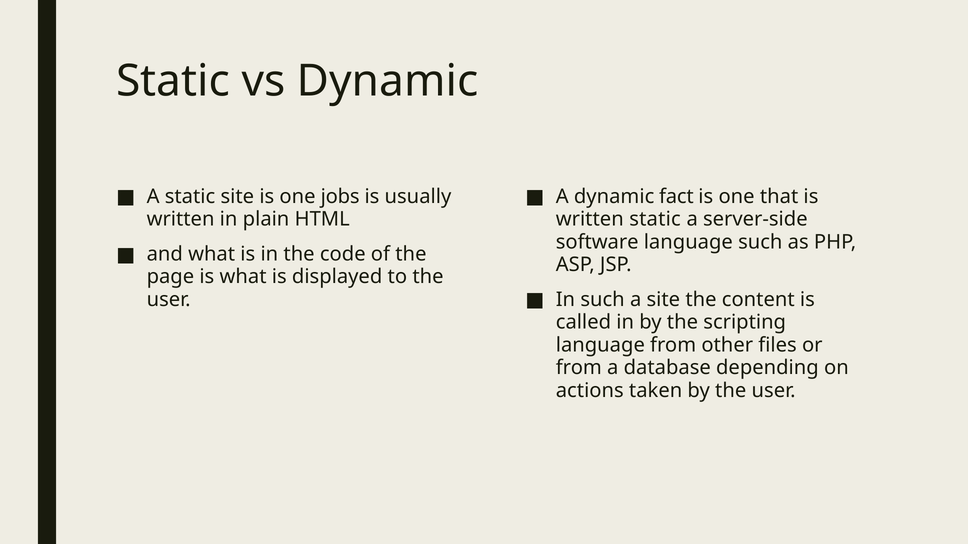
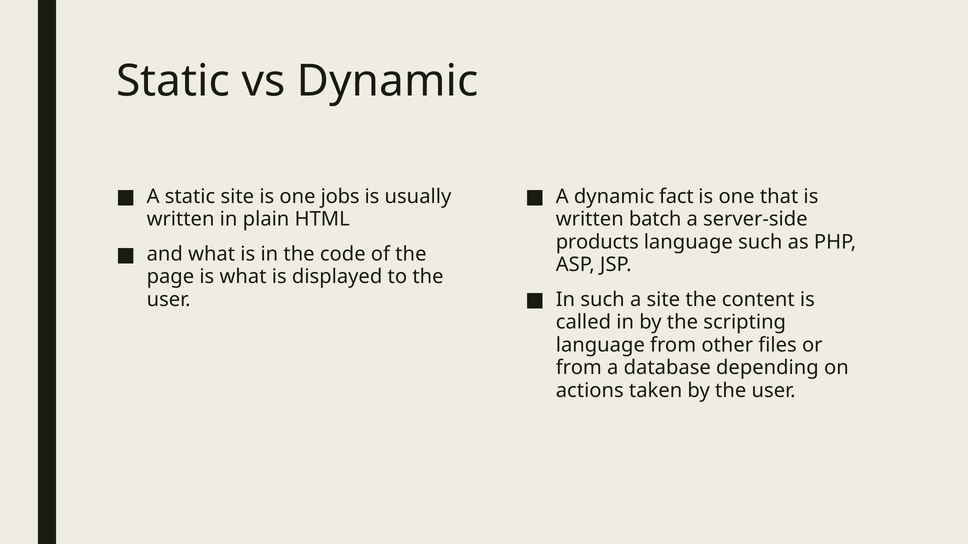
written static: static -> batch (655, 219)
software: software -> products (597, 242)
